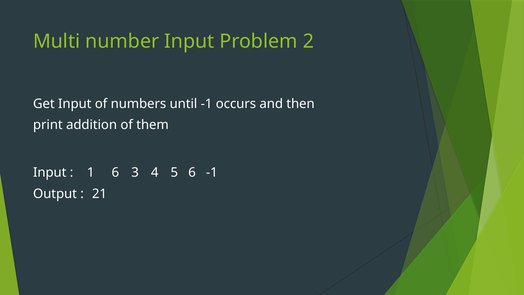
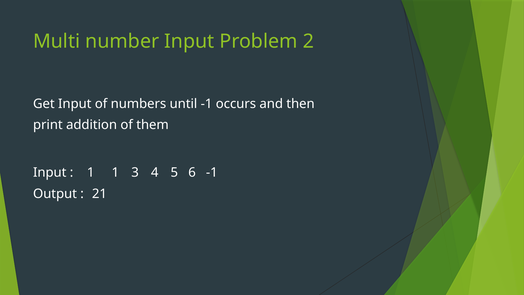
1 6: 6 -> 1 (115, 172)
